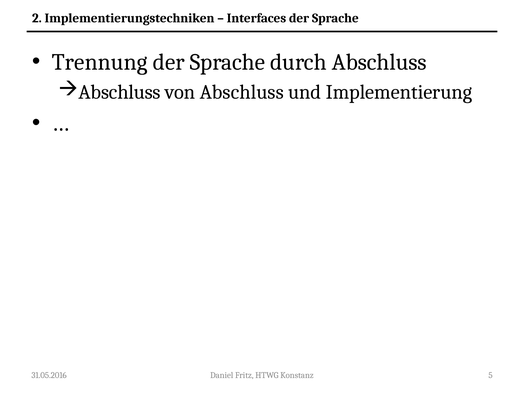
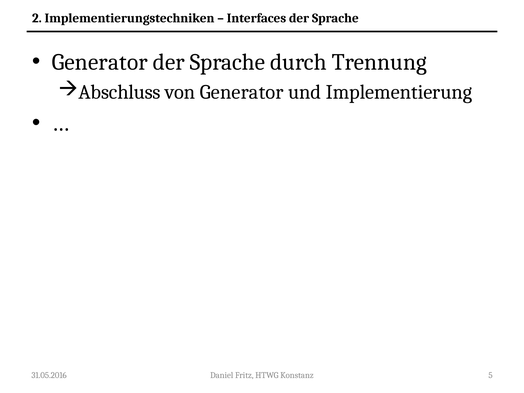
Trennung: Trennung -> Generator (100, 62)
durch Abschluss: Abschluss -> Trennung (379, 62)
von Abschluss: Abschluss -> Generator (242, 92)
